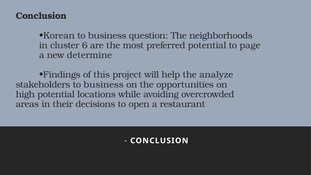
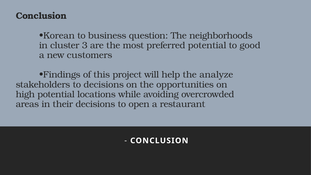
6: 6 -> 3 (85, 45)
page: page -> good (250, 45)
determine: determine -> customers (90, 55)
stakeholders to business: business -> decisions (104, 85)
